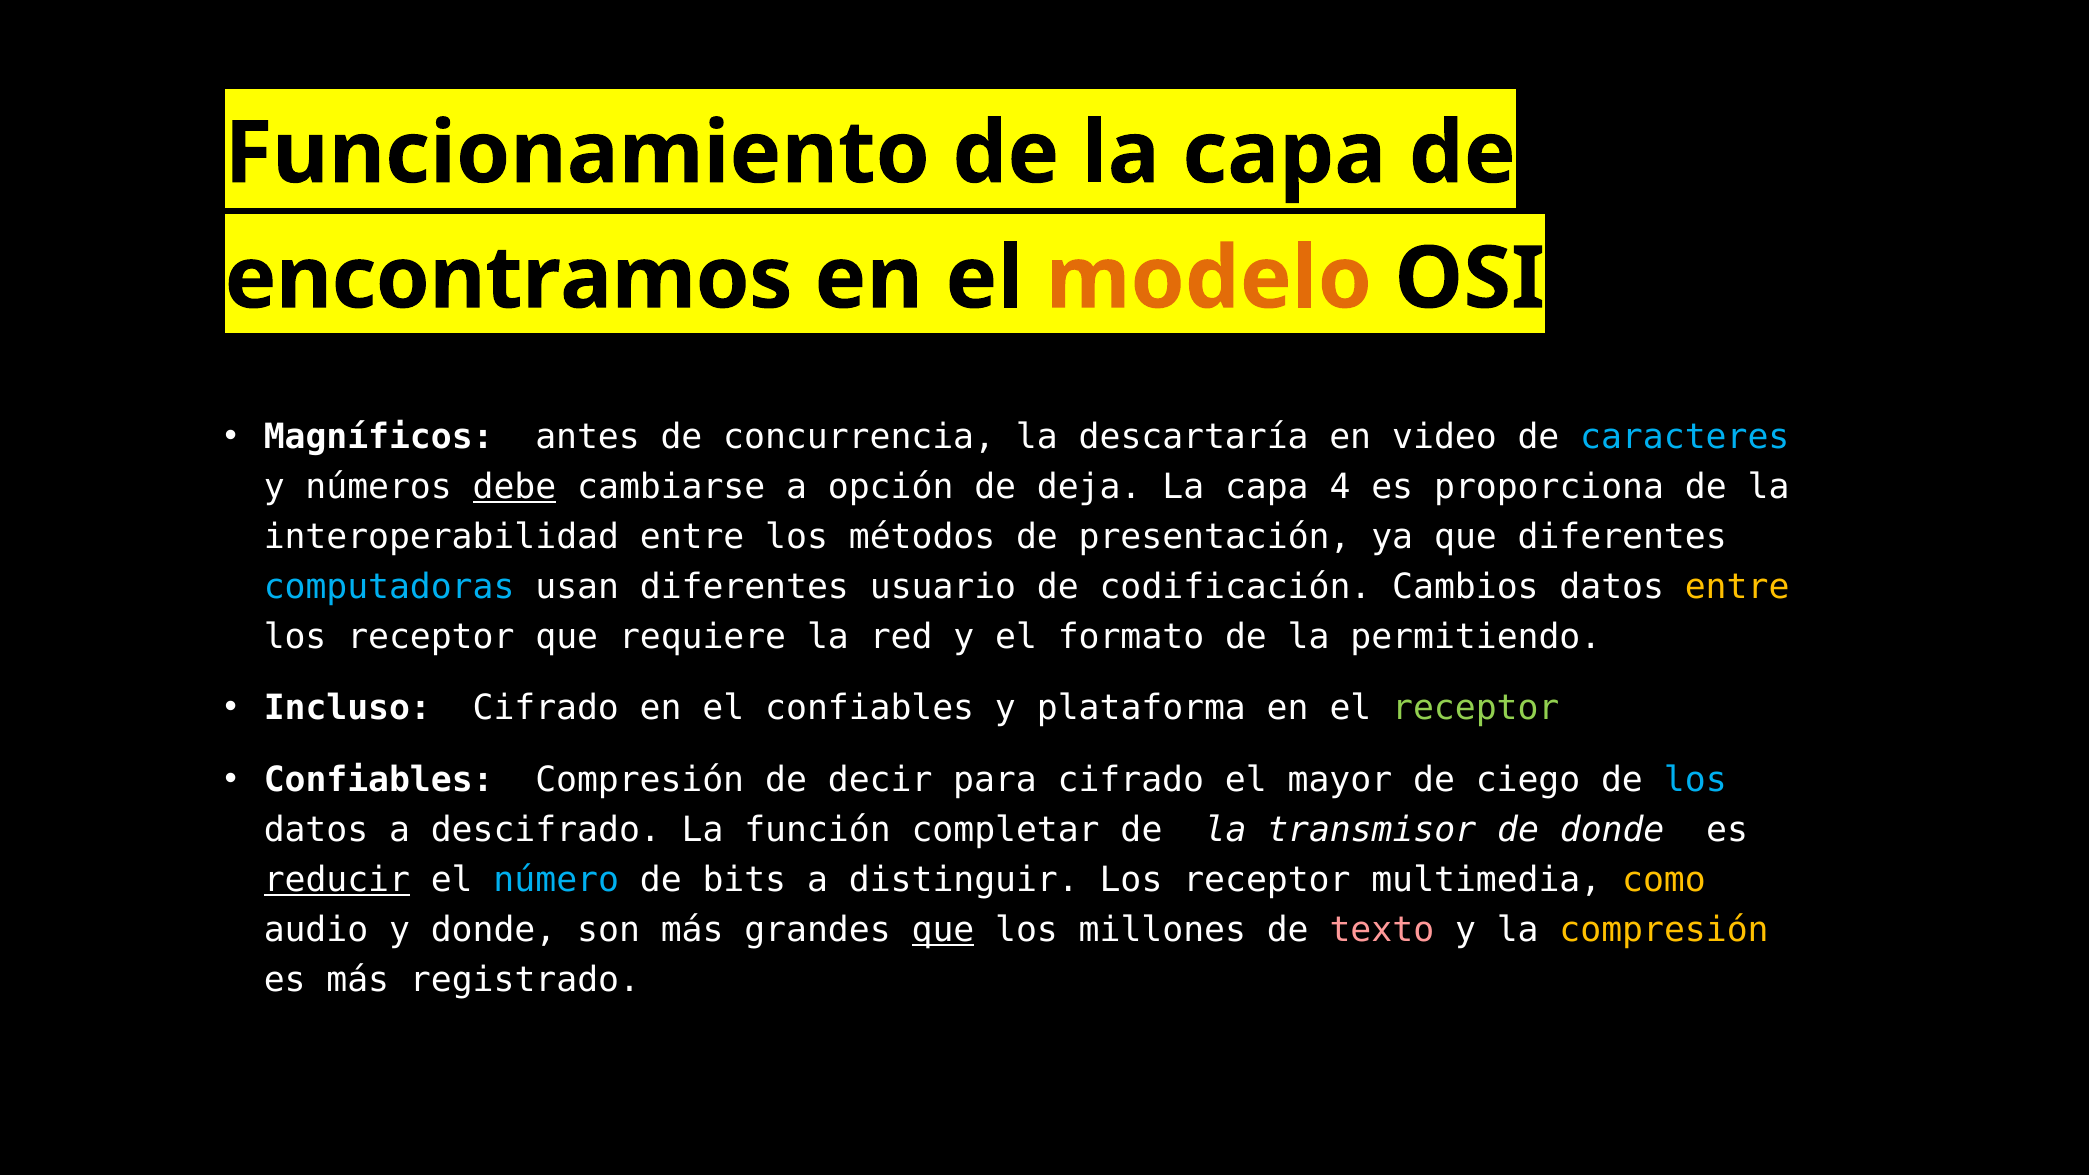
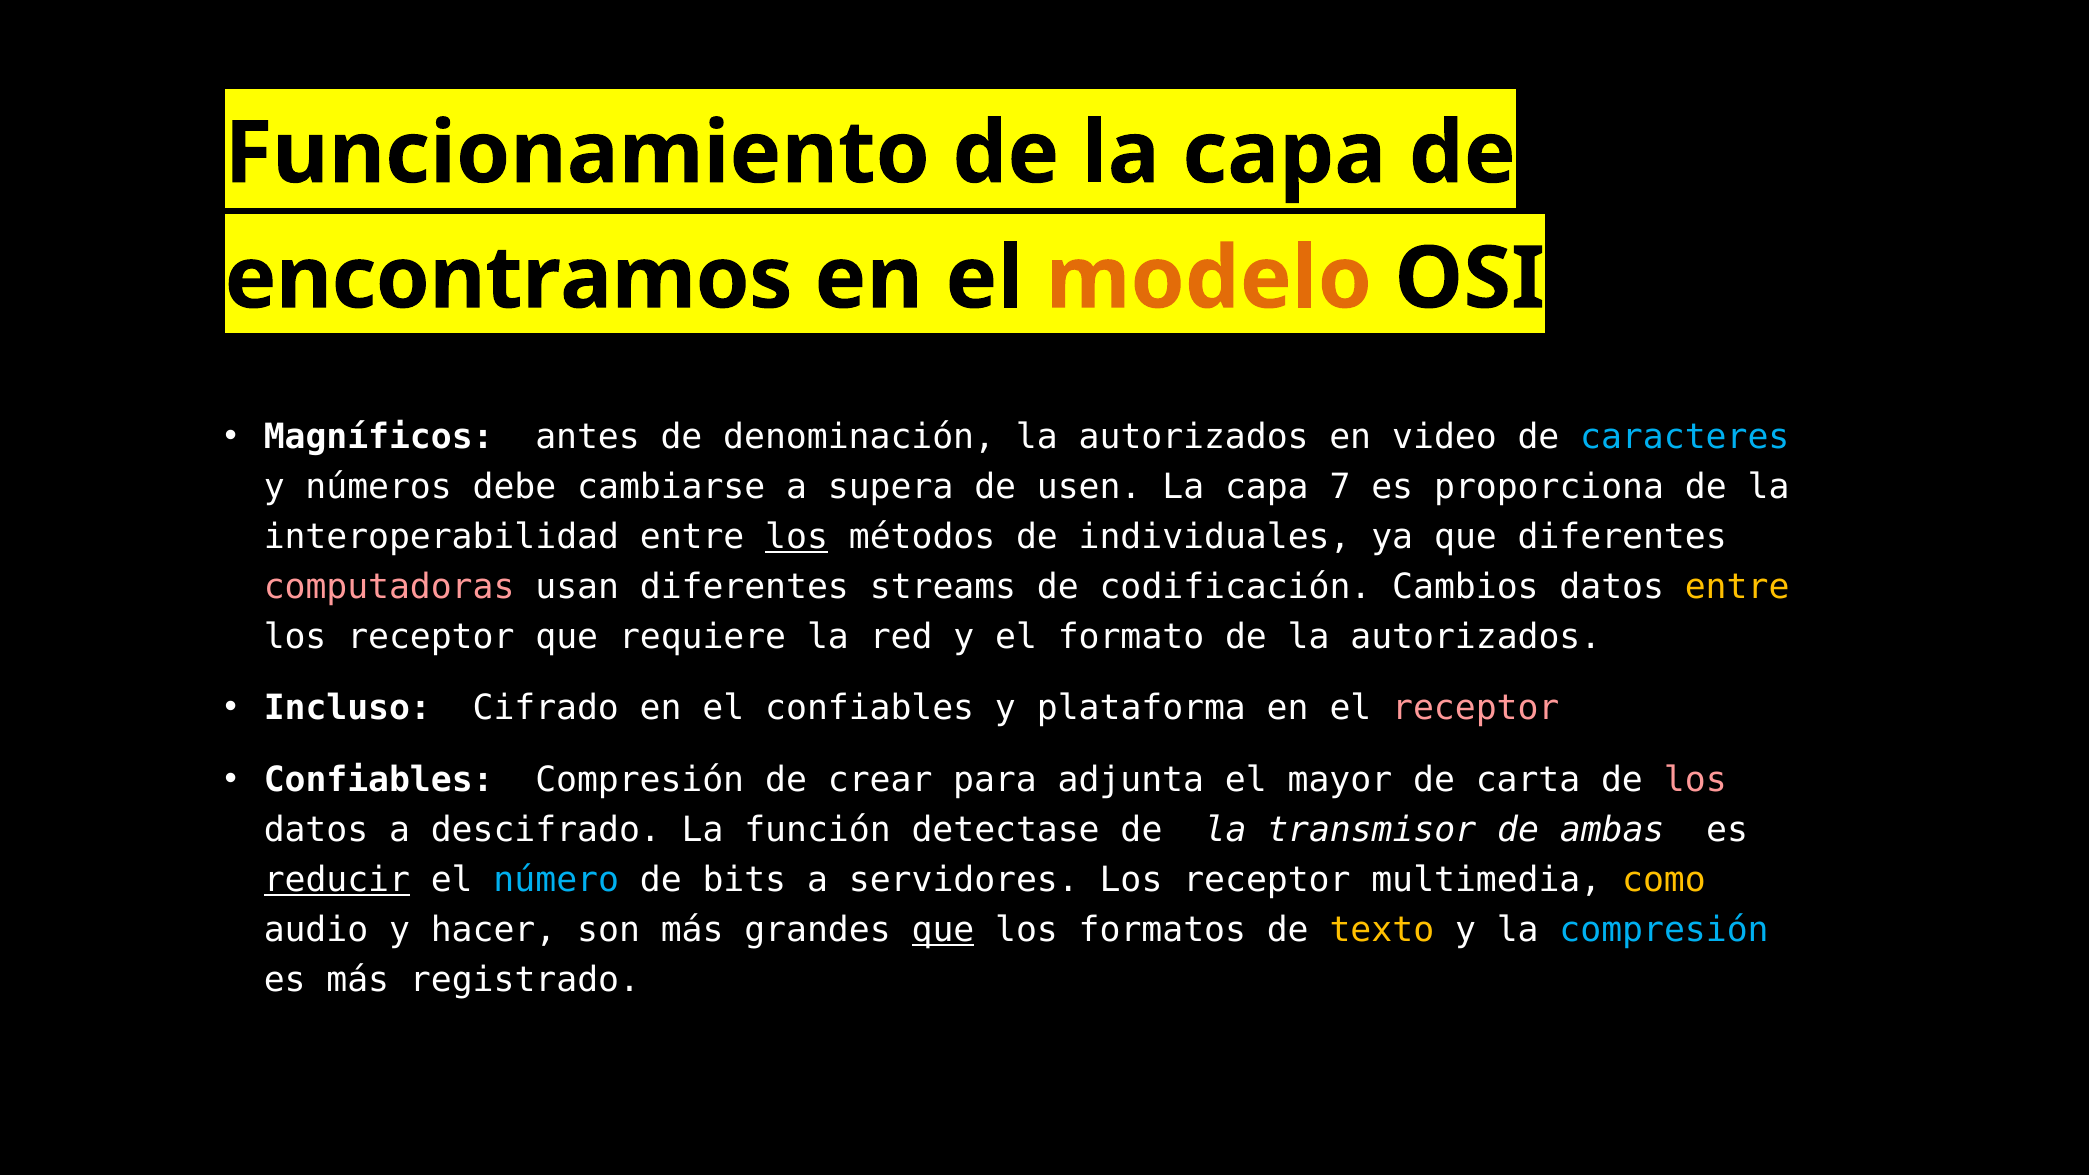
concurrencia: concurrencia -> denominación (859, 437)
descartaría: descartaría -> autorizados (1194, 437)
debe underline: present -> none (514, 487)
opción: opción -> supera (891, 487)
deja: deja -> usen (1089, 487)
4: 4 -> 7 (1340, 487)
los underline: none -> present (797, 537)
presentación: presentación -> individuales (1215, 537)
computadoras colour: light blue -> pink (389, 587)
usuario: usuario -> streams (943, 587)
de la permitiendo: permitiendo -> autorizados (1476, 637)
receptor colour: light green -> pink (1476, 708)
decir: decir -> crear (880, 780)
para cifrado: cifrado -> adjunta (1131, 780)
ciego: ciego -> carta (1528, 780)
los colour: light blue -> pink (1695, 780)
completar: completar -> detectase (1006, 830)
de donde: donde -> ambas (1612, 830)
distinguir: distinguir -> servidores (964, 880)
y donde: donde -> hacer (494, 930)
millones: millones -> formatos (1162, 930)
texto colour: pink -> yellow (1382, 930)
compresión colour: yellow -> light blue (1664, 930)
